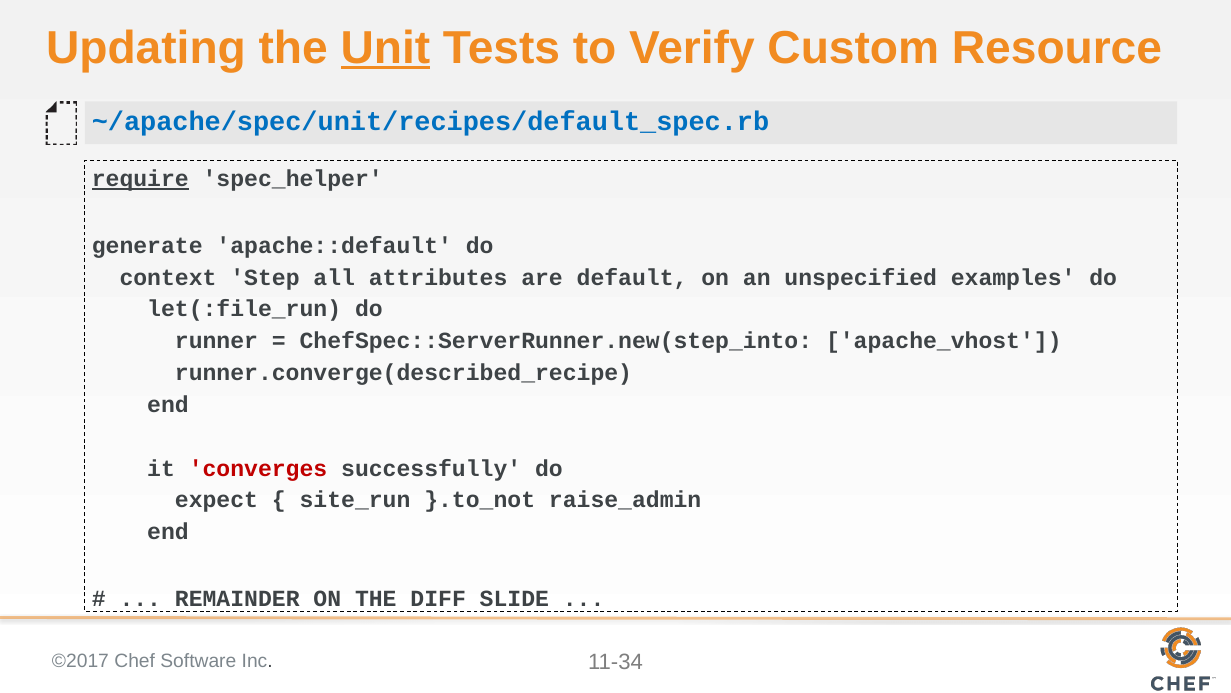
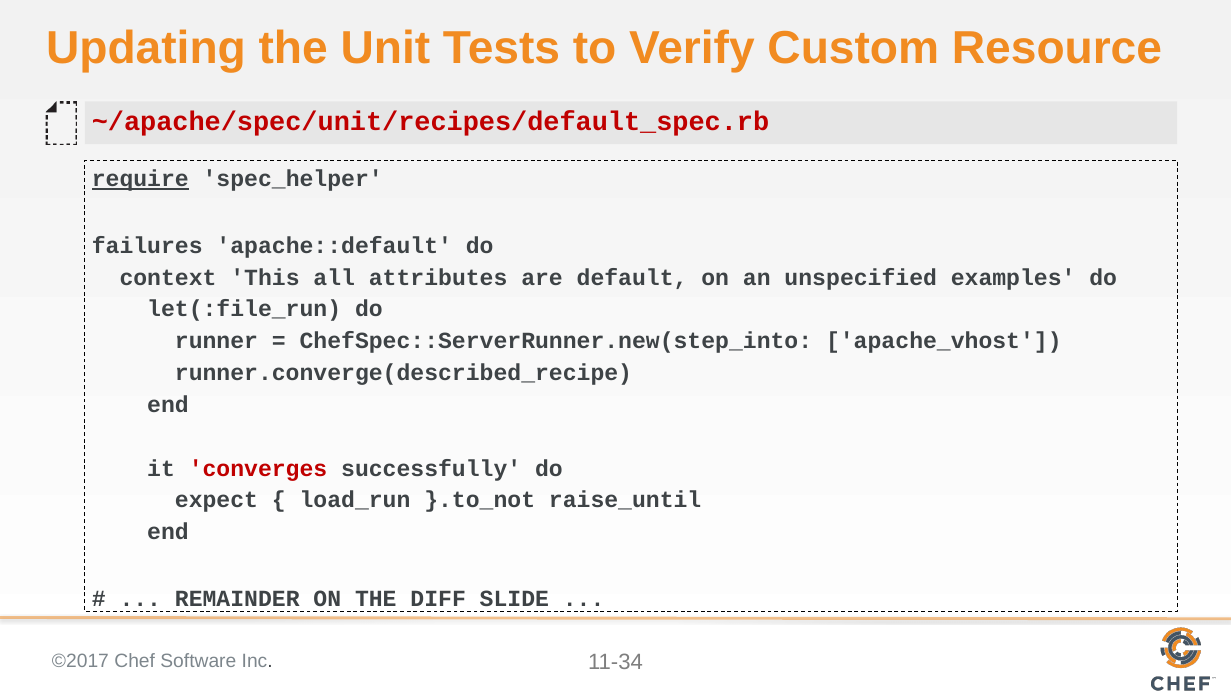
Unit underline: present -> none (385, 48)
~/apache/spec/unit/recipes/default_spec.rb colour: blue -> red (431, 121)
generate: generate -> failures (147, 245)
Step: Step -> This (265, 277)
site_run: site_run -> load_run (355, 500)
raise_admin: raise_admin -> raise_until (625, 500)
